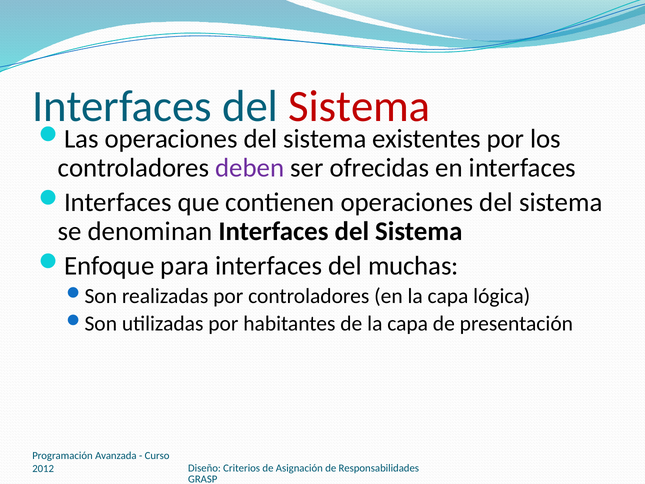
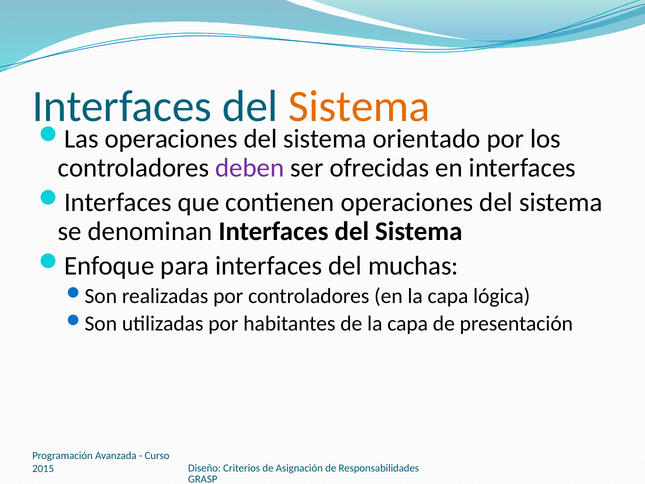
Sistema colour: red -> orange (359, 107)
existentes: existentes -> orientado (426, 139)
2012: 2012 -> 2015 (43, 468)
